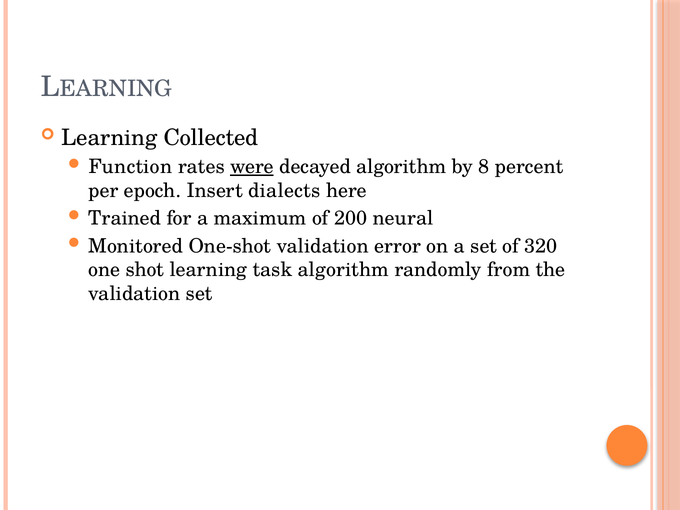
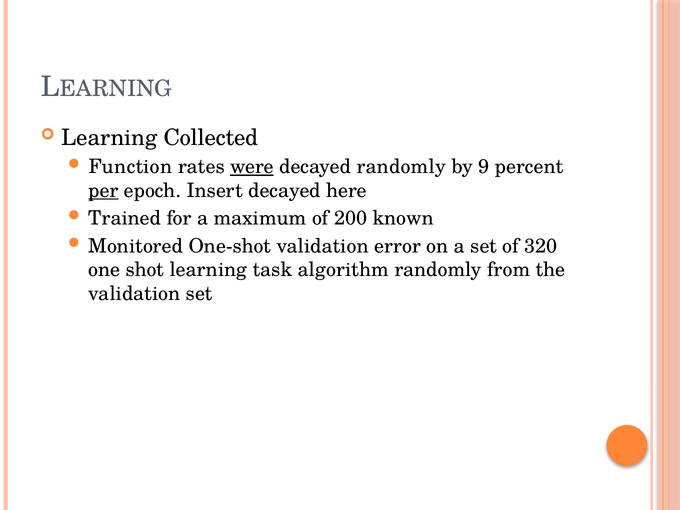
decayed algorithm: algorithm -> randomly (401, 167)
8: 8 -> 9 (484, 167)
per underline: none -> present (103, 191)
Insert dialects: dialects -> decayed (285, 191)
neural: neural -> known (403, 218)
